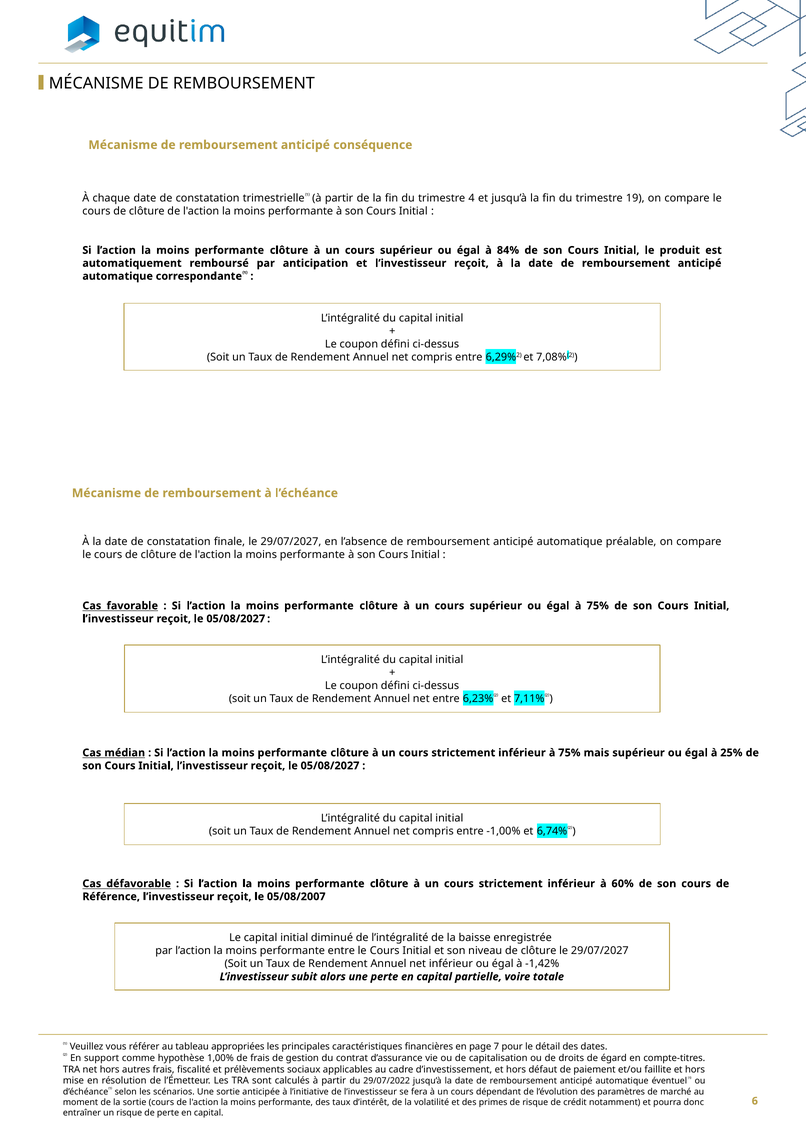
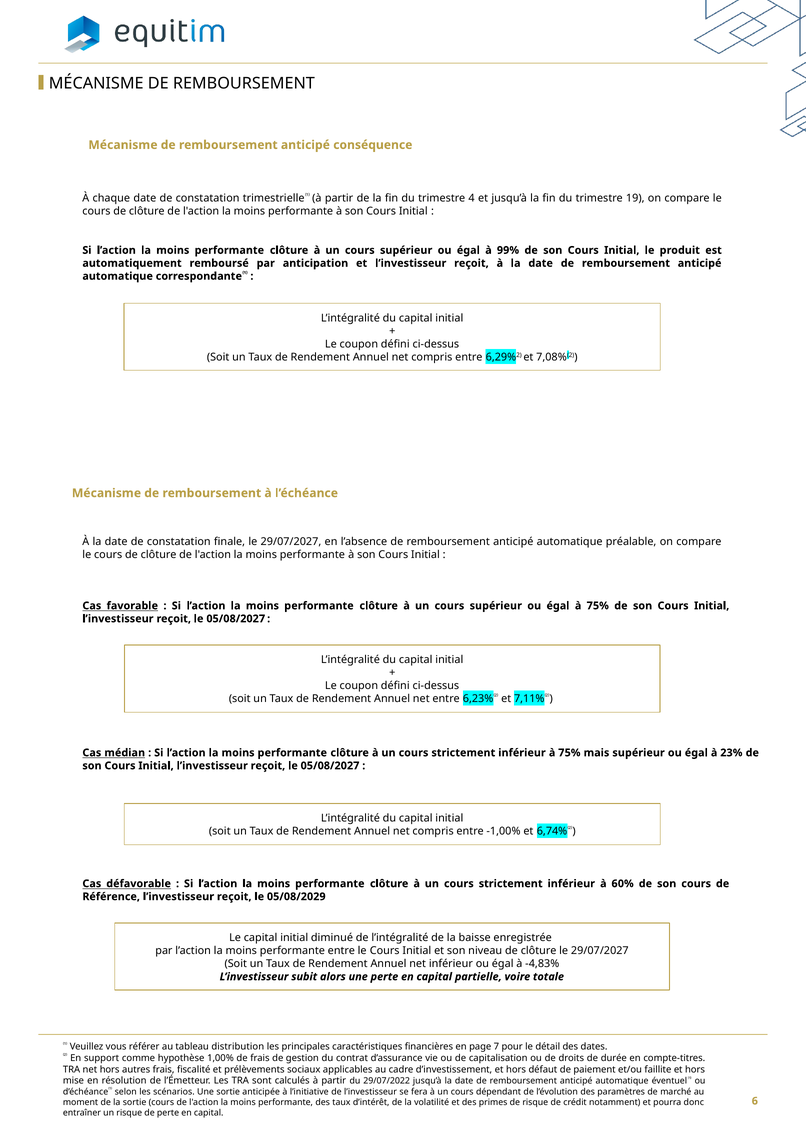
84%: 84% -> 99% (508, 250)
25%: 25% -> 23% (731, 753)
05/08/2007: 05/08/2007 -> 05/08/2029 (296, 897)
-1,42%: -1,42% -> -4,83% (542, 965)
appropriées: appropriées -> distribution (238, 1048)
égard: égard -> durée (614, 1059)
